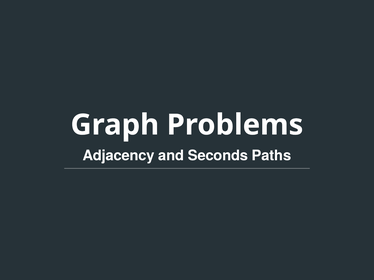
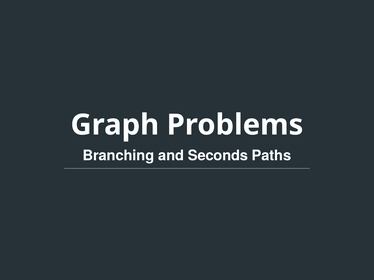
Adjacency: Adjacency -> Branching (118, 156)
